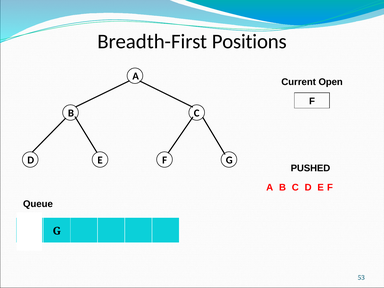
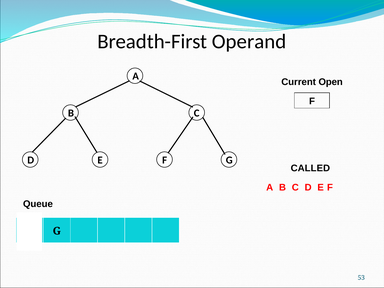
Positions: Positions -> Operand (249, 42)
PUSHED: PUSHED -> CALLED (310, 168)
